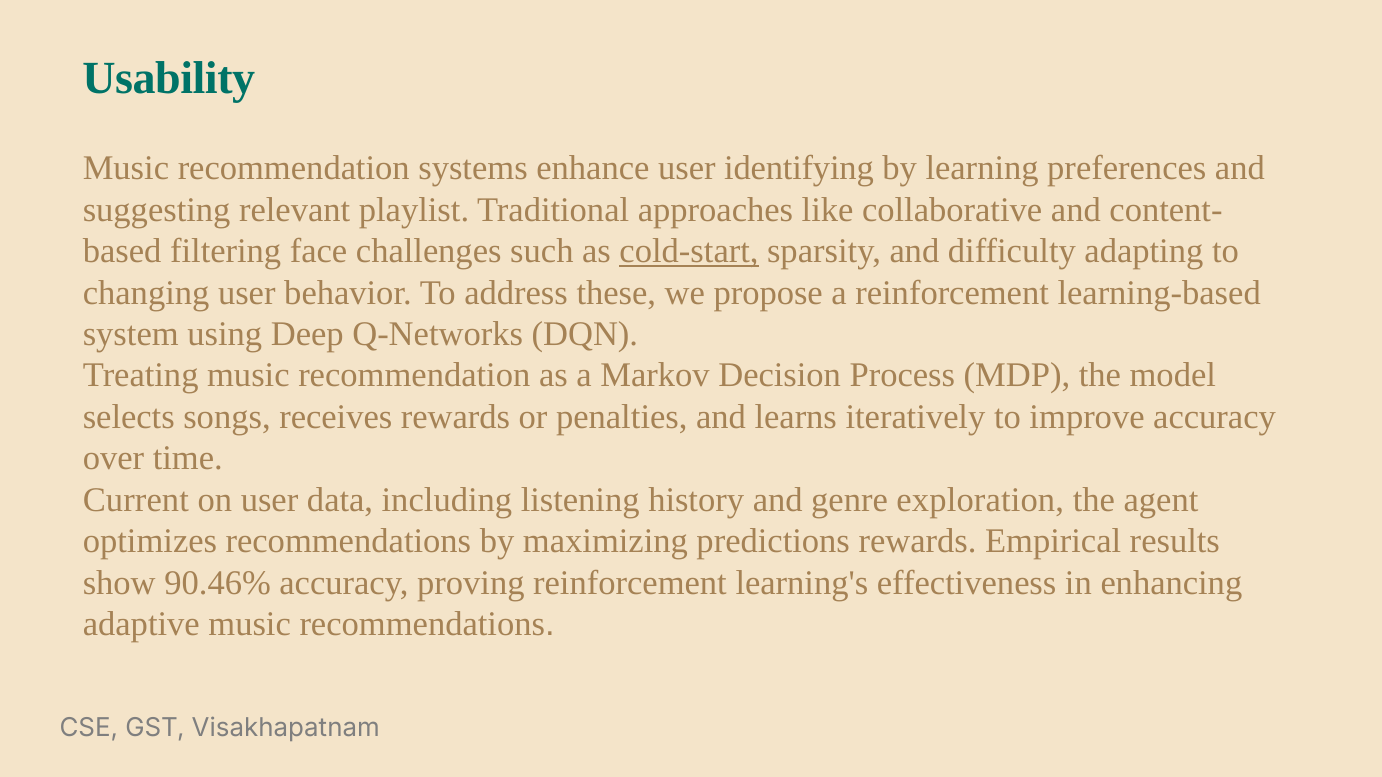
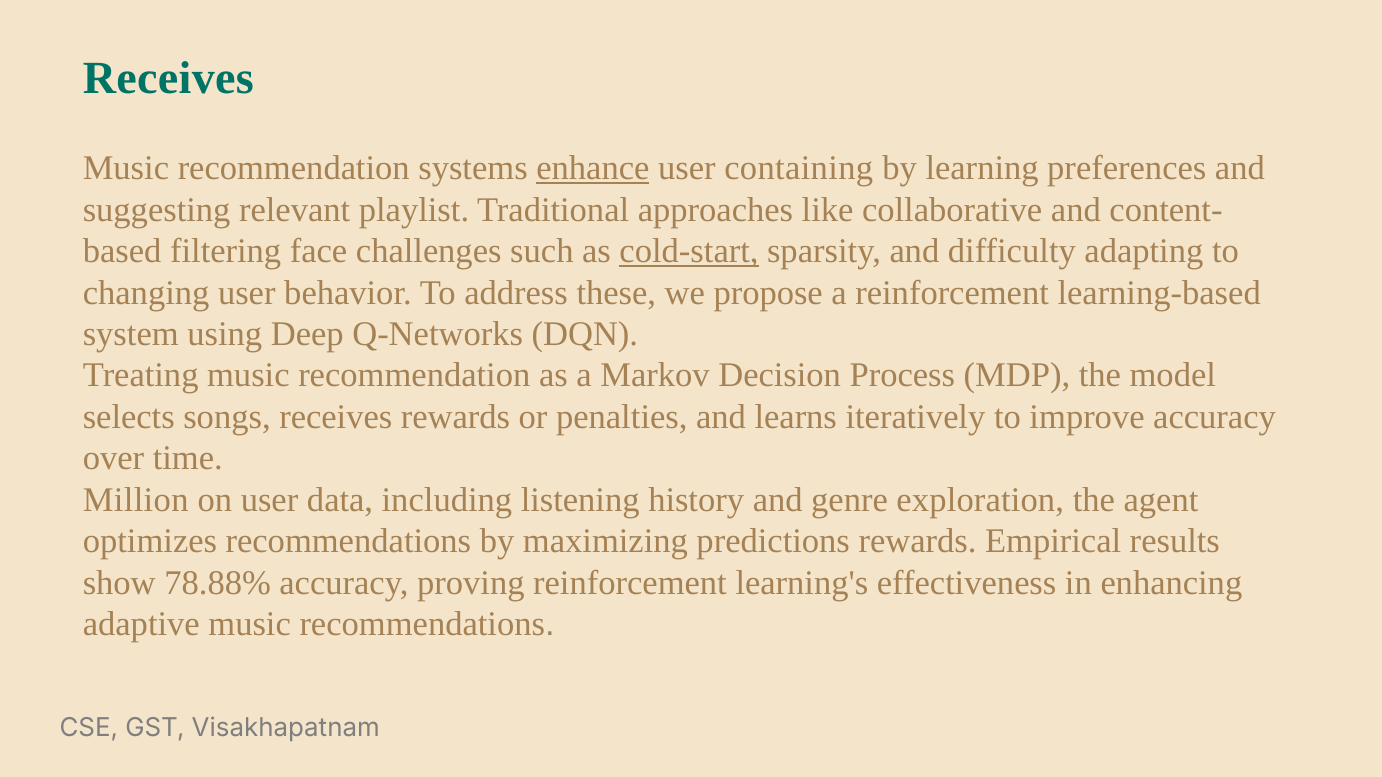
Usability: Usability -> Receives (168, 79)
enhance underline: none -> present (593, 168)
identifying: identifying -> containing (799, 168)
Current: Current -> Million (136, 500)
90.46%: 90.46% -> 78.88% (218, 583)
